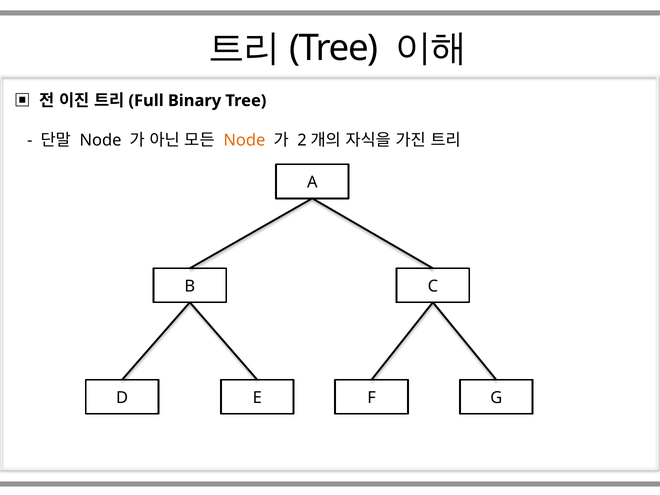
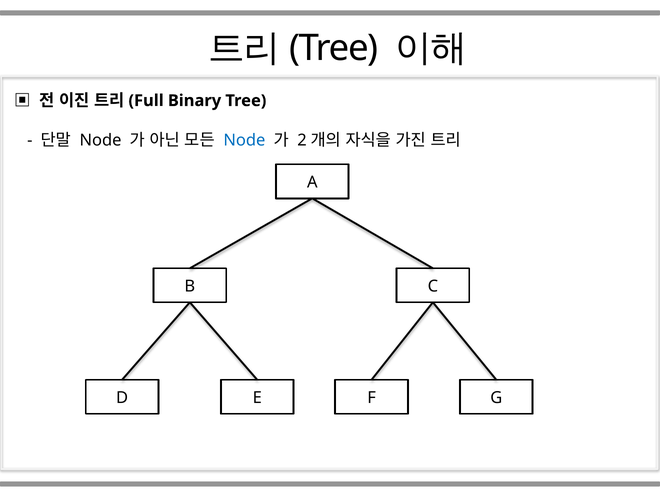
Node colour: orange -> blue (244, 140)
